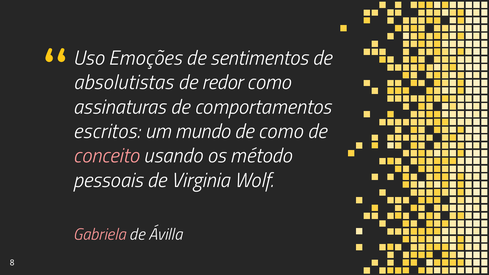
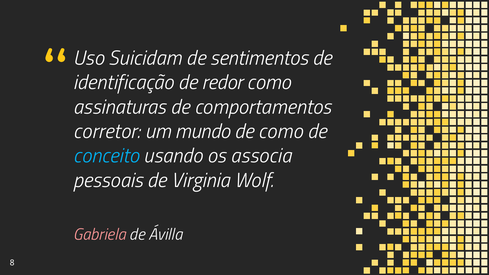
Emoções: Emoções -> Suicidam (145, 58)
absolutistas: absolutistas -> identificação (123, 83)
escritos: escritos -> corretor (107, 131)
conceito colour: pink -> light blue (106, 156)
método: método -> associa (261, 156)
